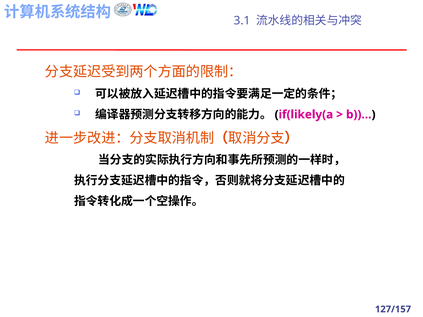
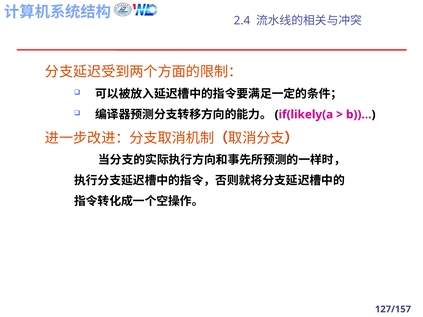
3.1: 3.1 -> 2.4 (242, 21)
